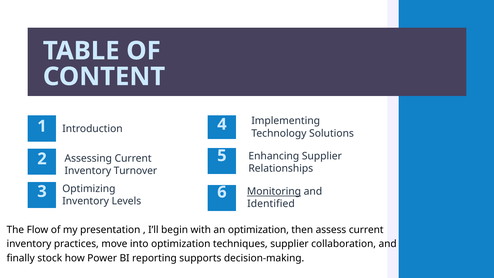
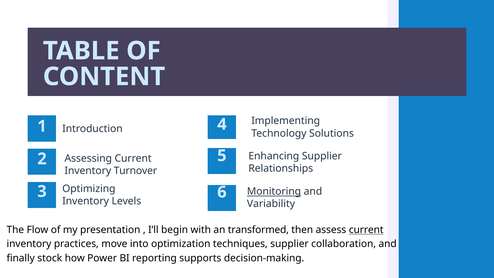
Identified: Identified -> Variability (271, 204)
an optimization: optimization -> transformed (258, 230)
current underline: none -> present (366, 230)
